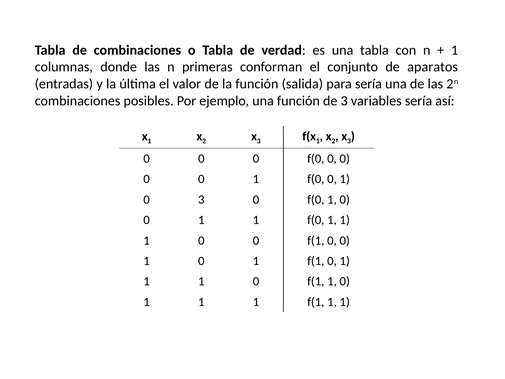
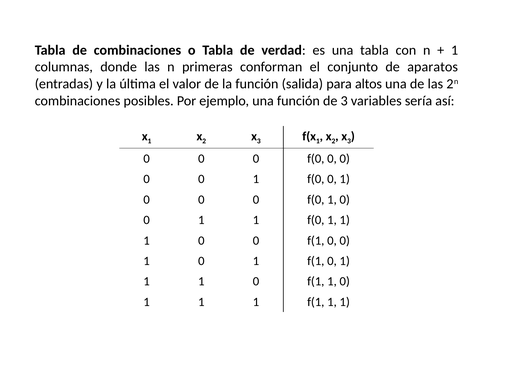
para sería: sería -> altos (368, 84)
3: 3 -> 0 (201, 199)
